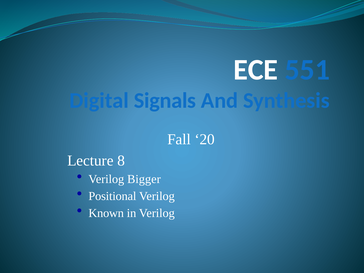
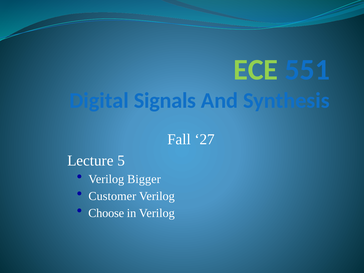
ECE colour: white -> light green (256, 70)
20: 20 -> 27 (205, 139)
8: 8 -> 5 (121, 161)
Positional: Positional -> Customer (112, 196)
Known: Known -> Choose (106, 213)
